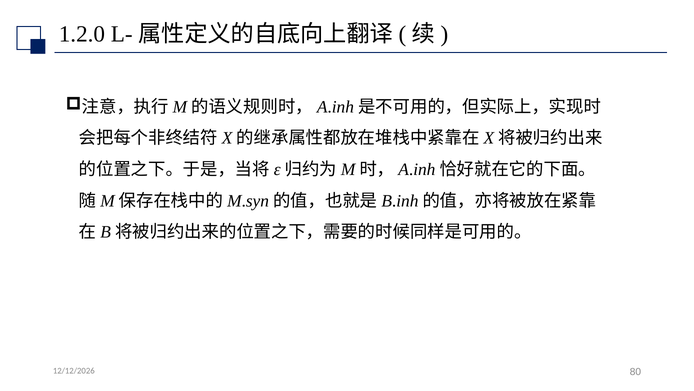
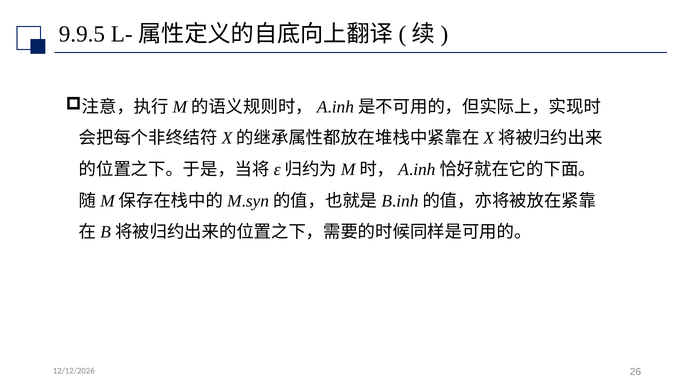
1.2.0: 1.2.0 -> 9.9.5 (82, 34)
80: 80 -> 26 (635, 371)
